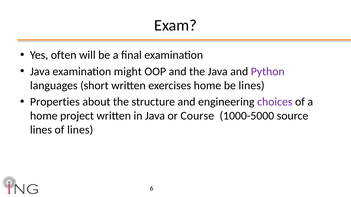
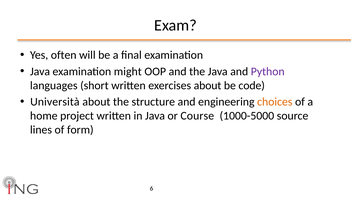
exercises home: home -> about (208, 86)
be lines: lines -> code (252, 86)
Properties: Properties -> Università (55, 102)
choices colour: purple -> orange (275, 102)
of lines: lines -> form (80, 130)
